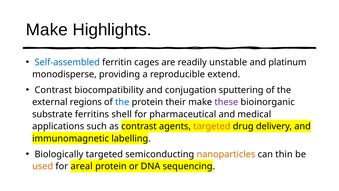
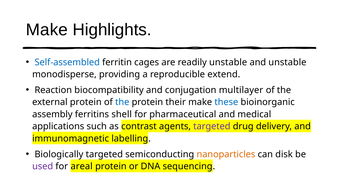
and platinum: platinum -> unstable (287, 62)
Contrast: Contrast -> Reaction (53, 90)
sputtering: sputtering -> multilayer (241, 90)
external regions: regions -> protein (86, 102)
these colour: purple -> blue (226, 102)
substrate: substrate -> assembly (52, 114)
targeted colour: orange -> purple (212, 126)
thin: thin -> disk (284, 154)
used colour: orange -> purple (43, 166)
